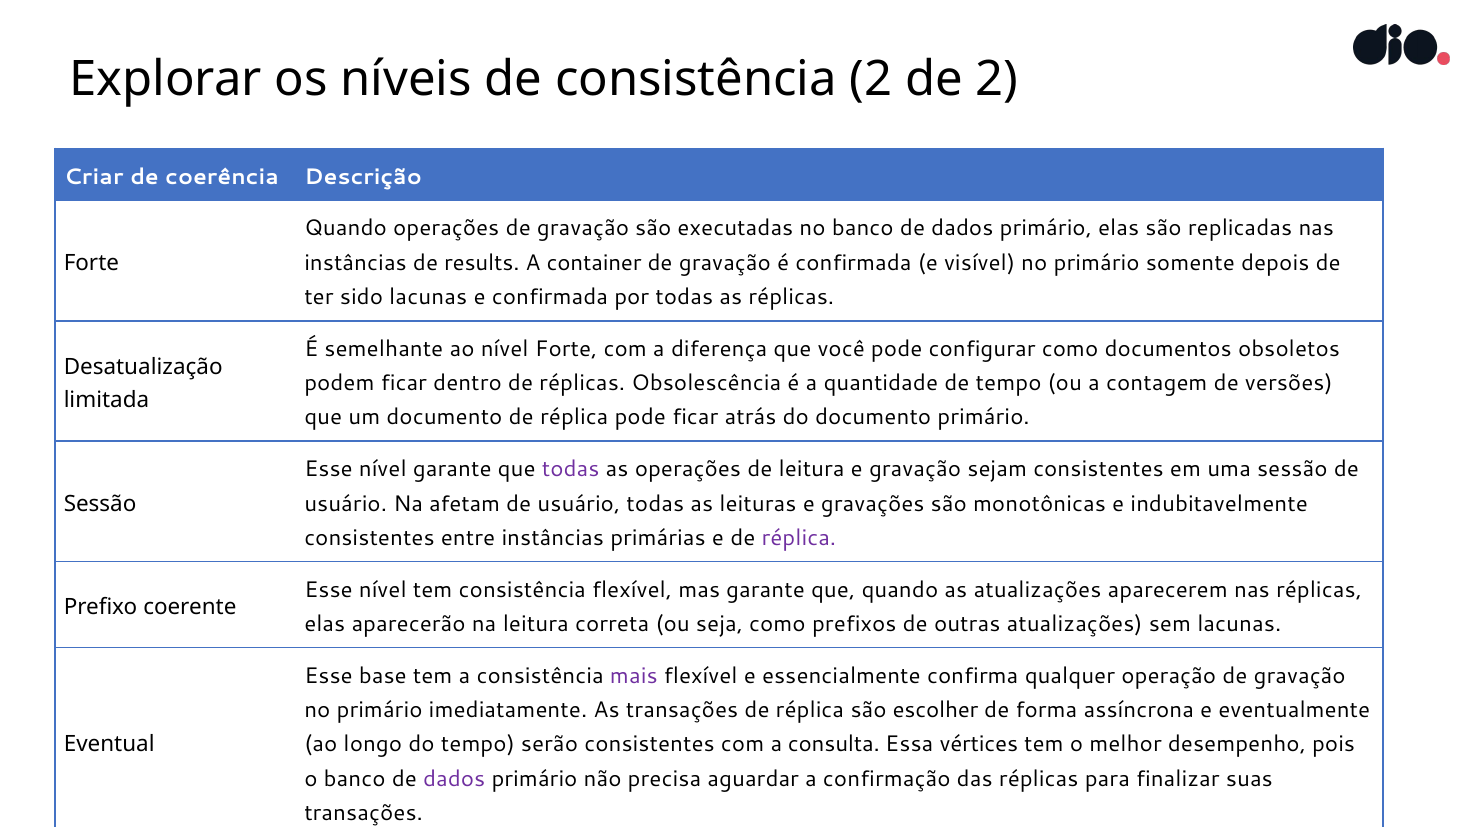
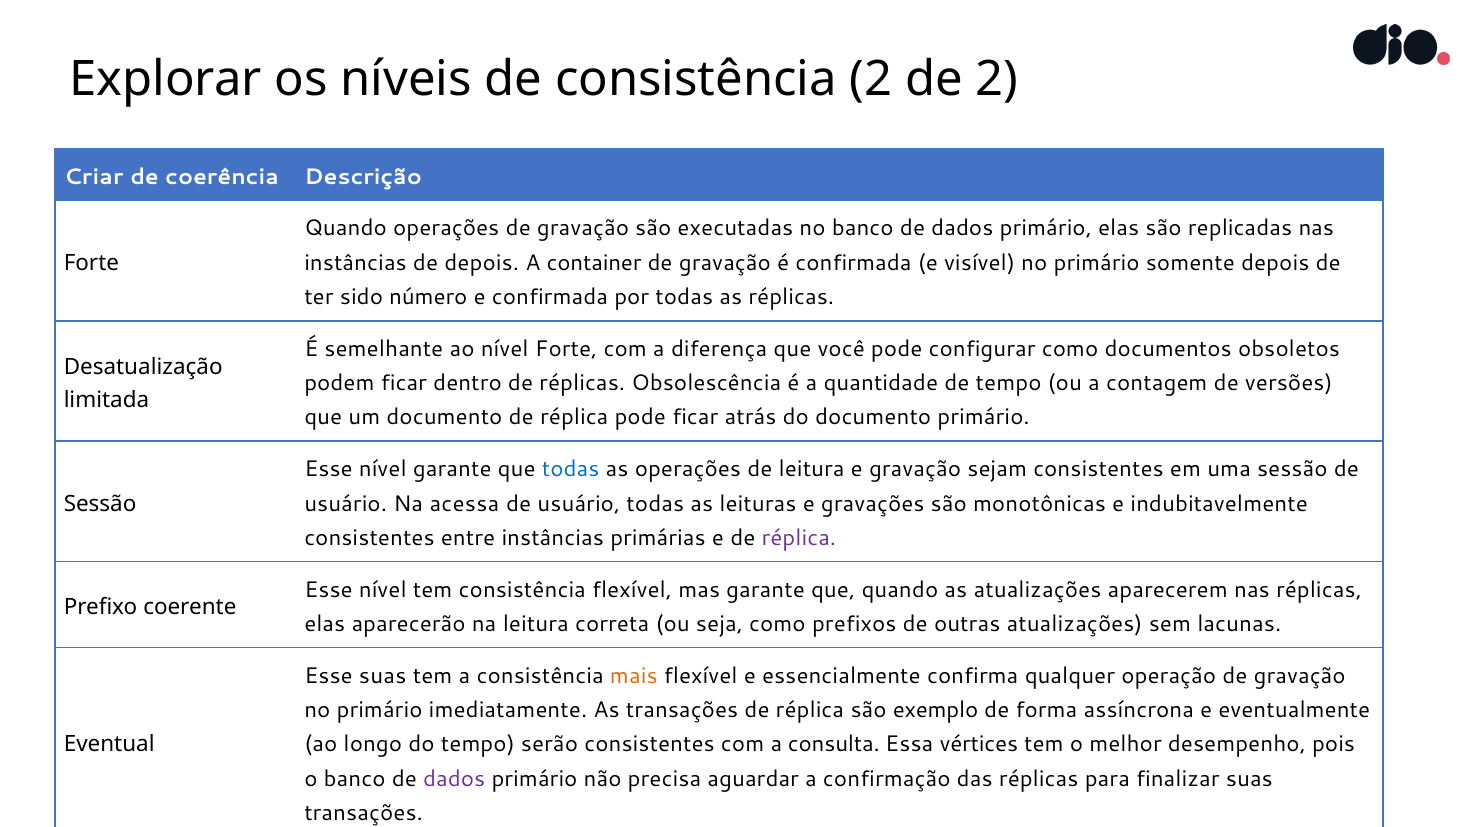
de results: results -> depois (482, 263)
sido lacunas: lacunas -> número (428, 297)
todas colour: purple -> blue (571, 469)
afetam: afetam -> acessa (464, 503)
Esse base: base -> suas (383, 675)
mais colour: purple -> orange (634, 675)
escolher: escolher -> exemplo (936, 710)
